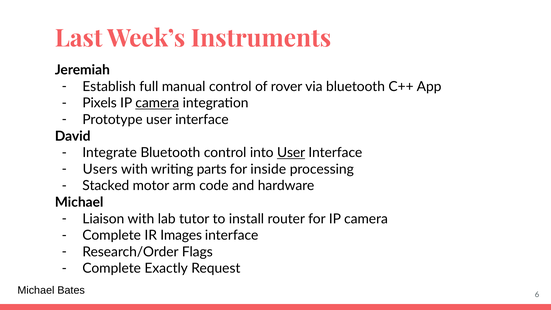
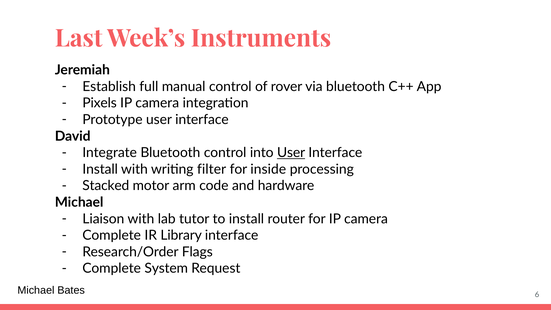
camera underline: present -> none (157, 103)
Users: Users -> Install (100, 169)
parts: parts -> filter (212, 169)
Images: Images -> Library (181, 235)
Exactly: Exactly -> System (166, 268)
